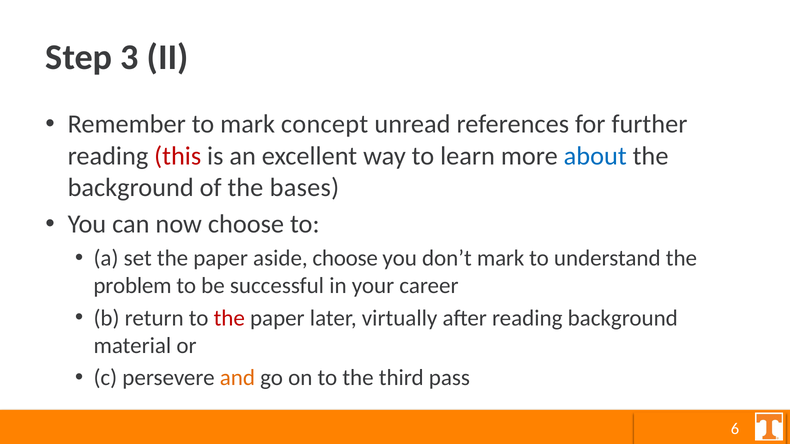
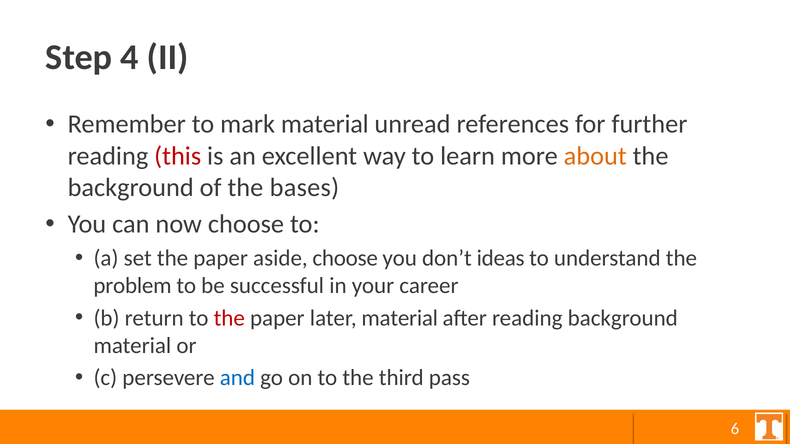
3: 3 -> 4 (130, 57)
mark concept: concept -> material (325, 124)
about colour: blue -> orange (595, 156)
don’t mark: mark -> ideas (501, 258)
later virtually: virtually -> material (400, 318)
and colour: orange -> blue (237, 378)
